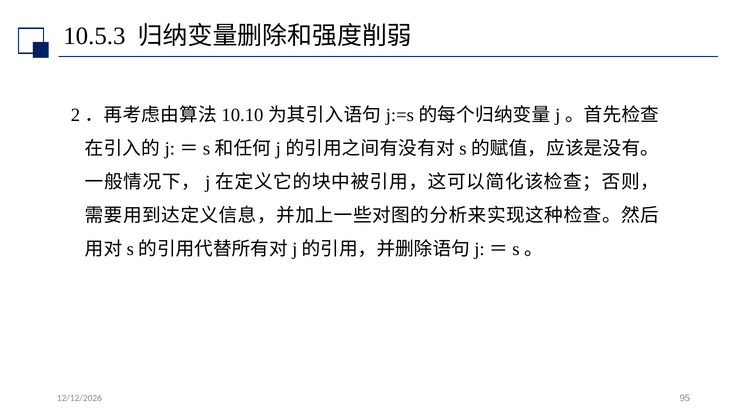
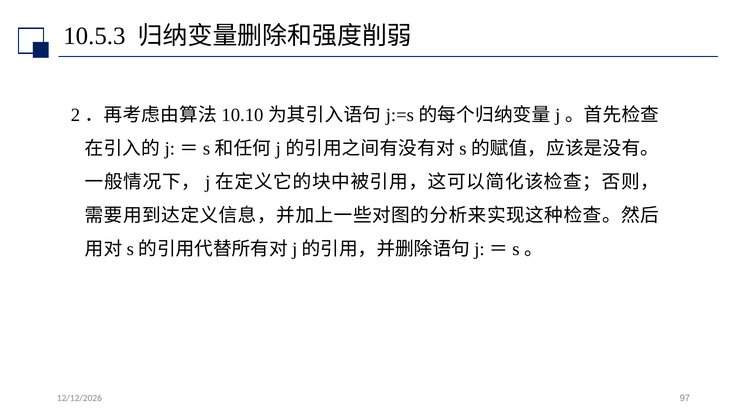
95: 95 -> 97 (685, 399)
